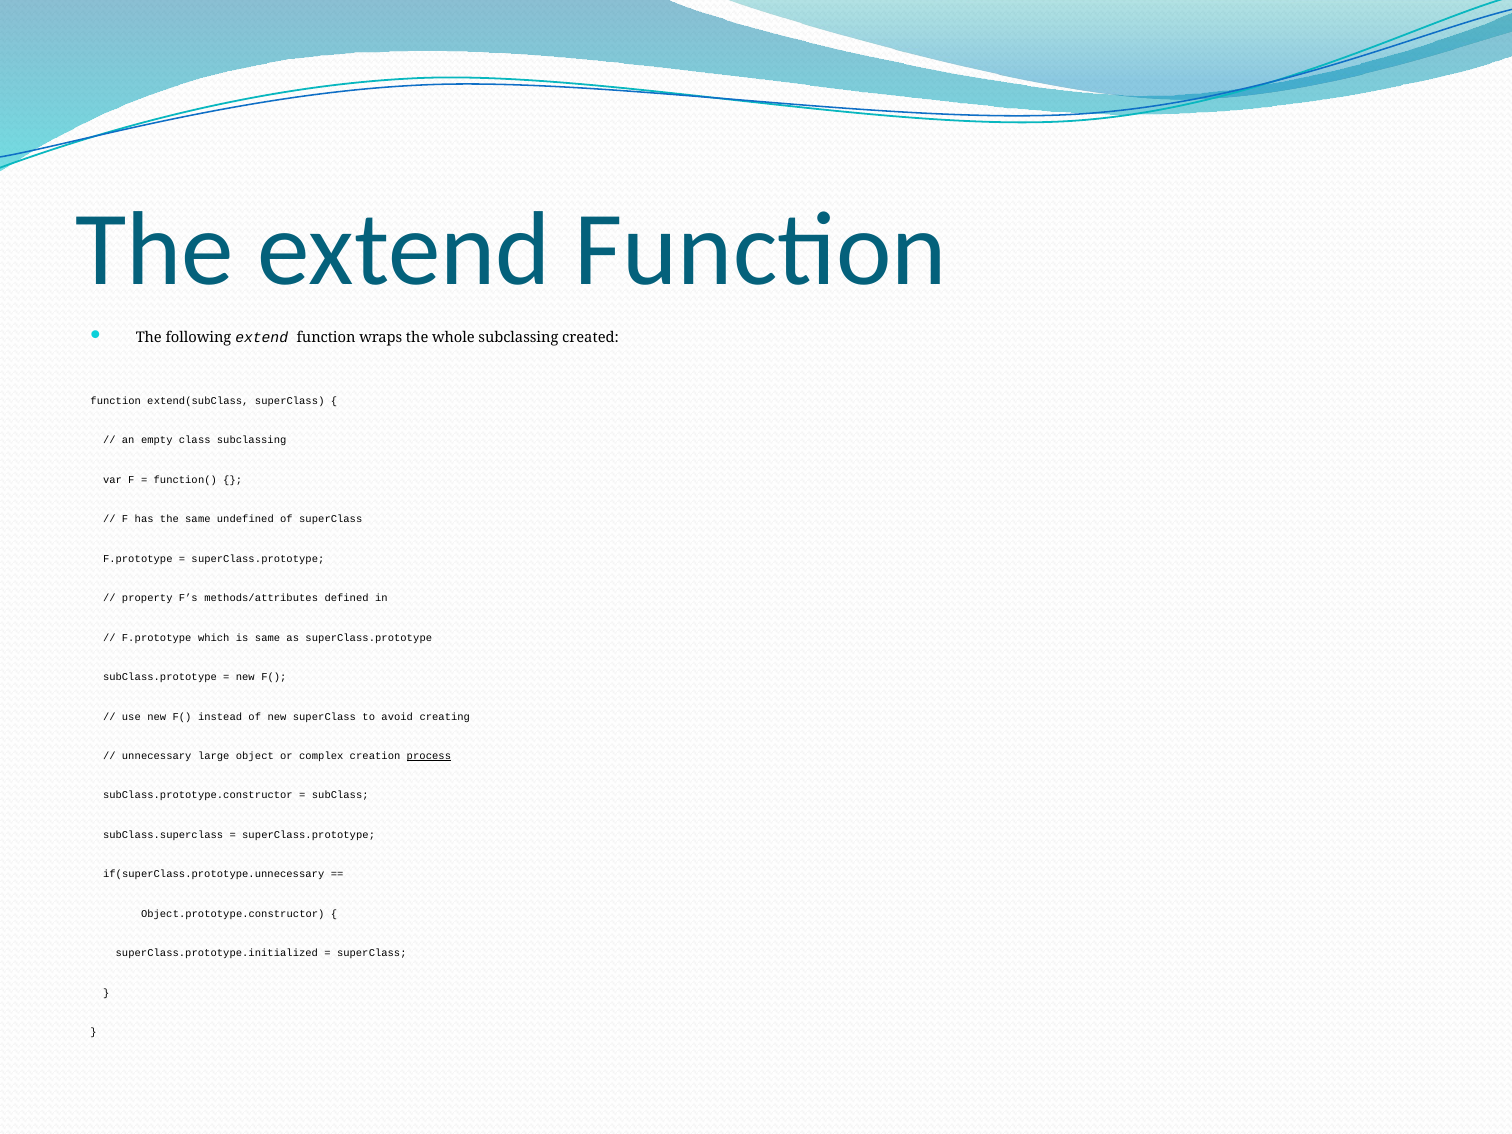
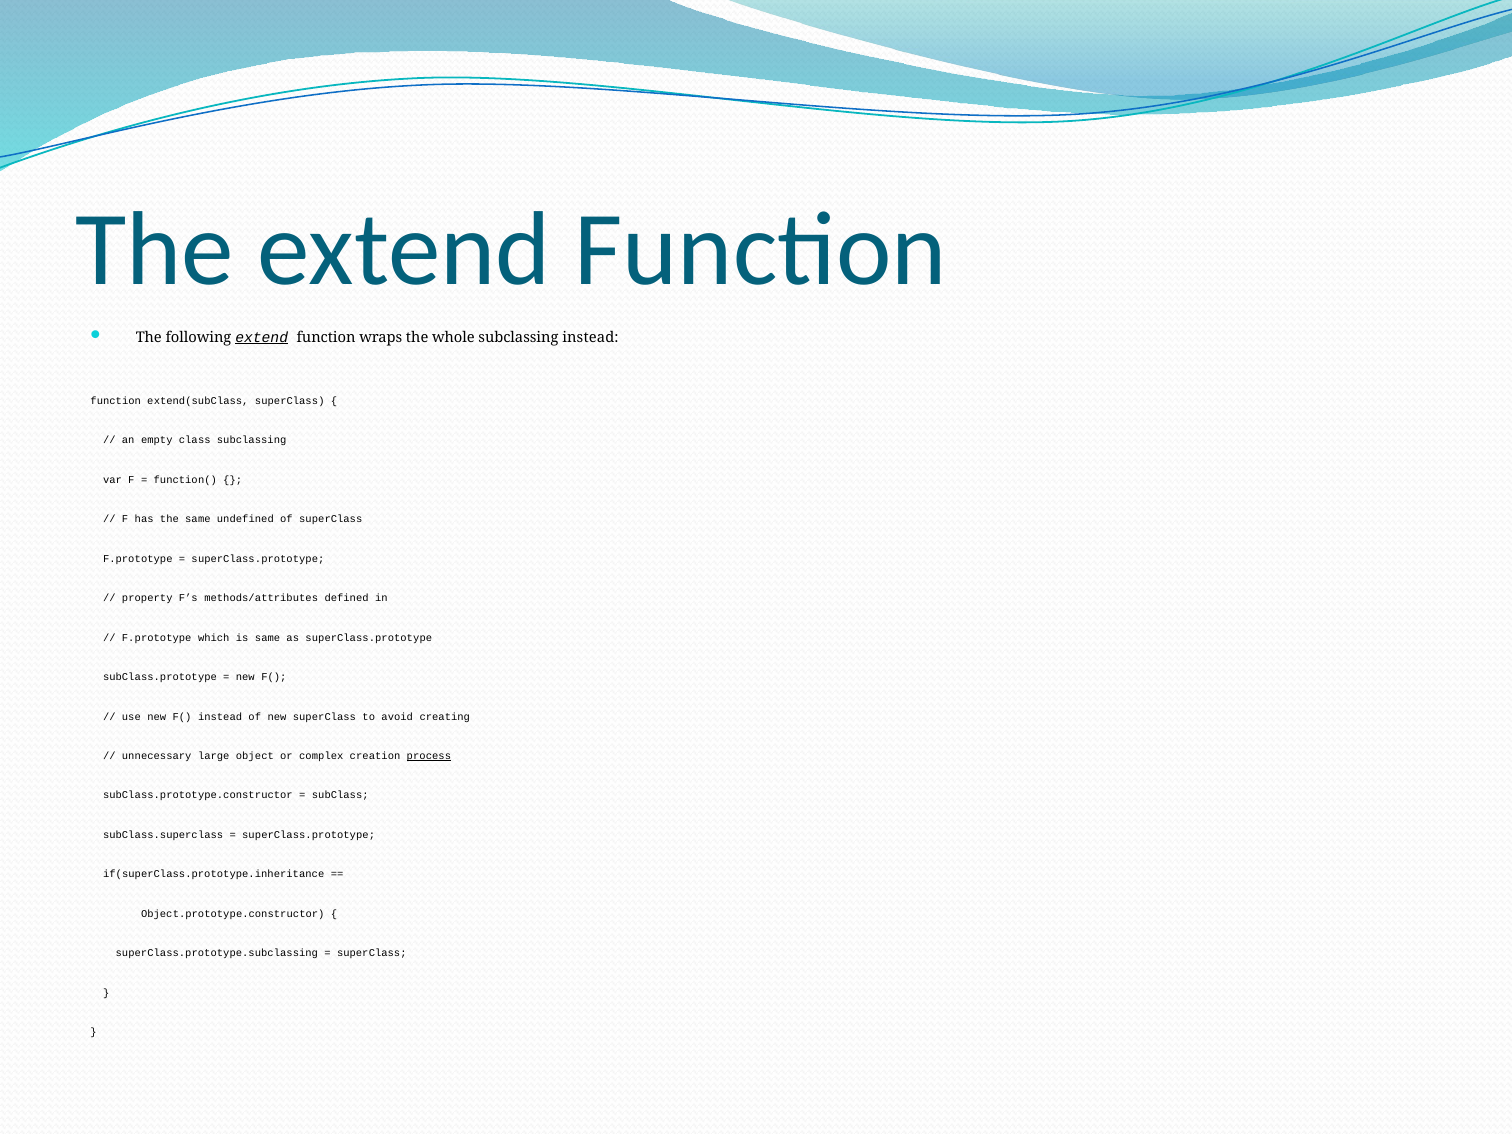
extend underline: none -> present (262, 337)
subclassing created: created -> instead (590, 337)
if(superClass.prototype.unnecessary: if(superClass.prototype.unnecessary -> if(superClass.prototype.inheritance (214, 874)
superClass.prototype.initialized: superClass.prototype.initialized -> superClass.prototype.subclassing (217, 953)
